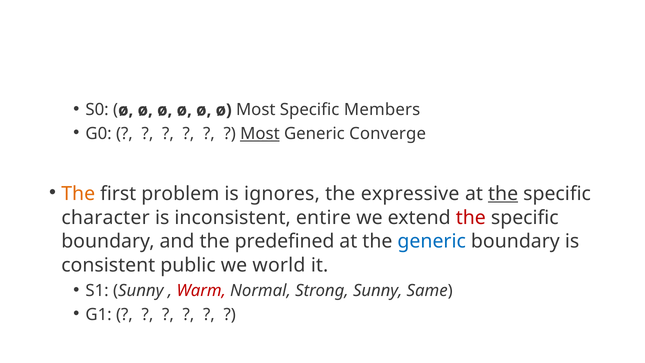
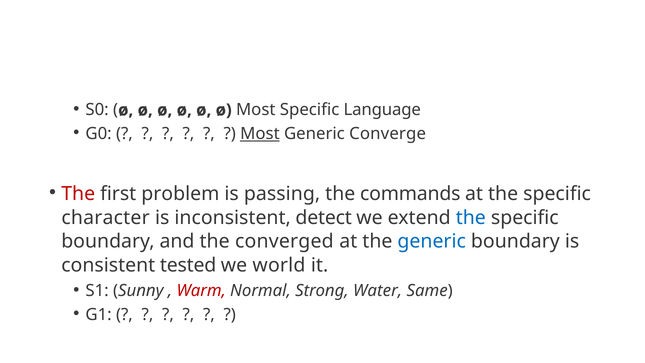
Members: Members -> Language (382, 110)
The colour: orange -> red (78, 194)
ignores: ignores -> passing (282, 194)
expressive: expressive -> commands (410, 194)
the underline: present -> none (503, 194)
entire: entire -> detect (324, 217)
the colour: red -> blue (471, 217)
predefined: predefined -> converged (284, 241)
public: public -> tested (188, 265)
Strong Sunny: Sunny -> Water (378, 291)
